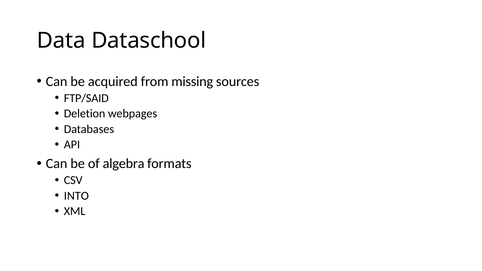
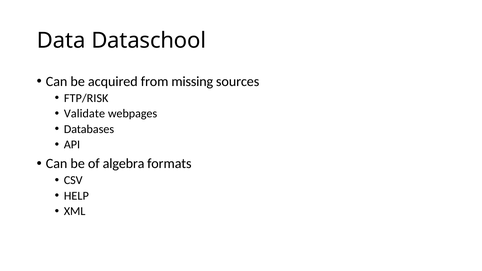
FTP/SAID: FTP/SAID -> FTP/RISK (86, 98)
Deletion: Deletion -> Validate (84, 114)
INTO: INTO -> HELP (76, 196)
